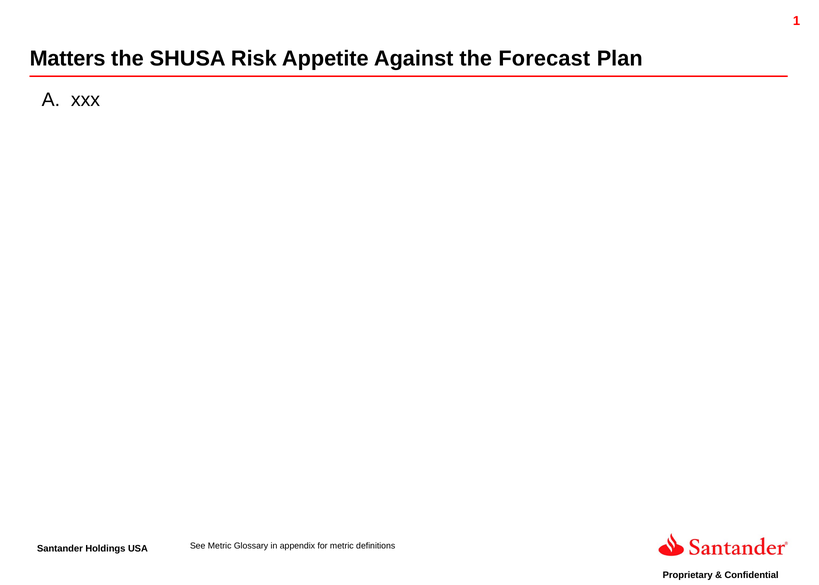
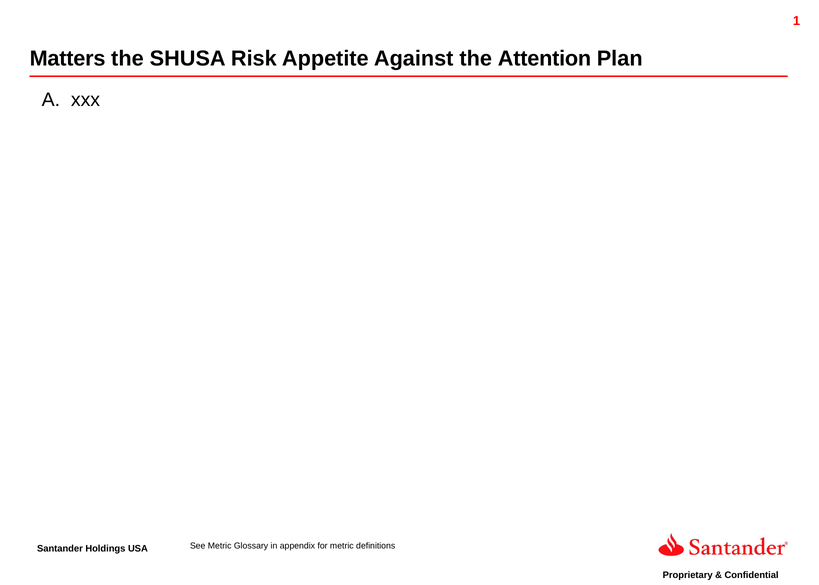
Forecast: Forecast -> Attention (545, 59)
